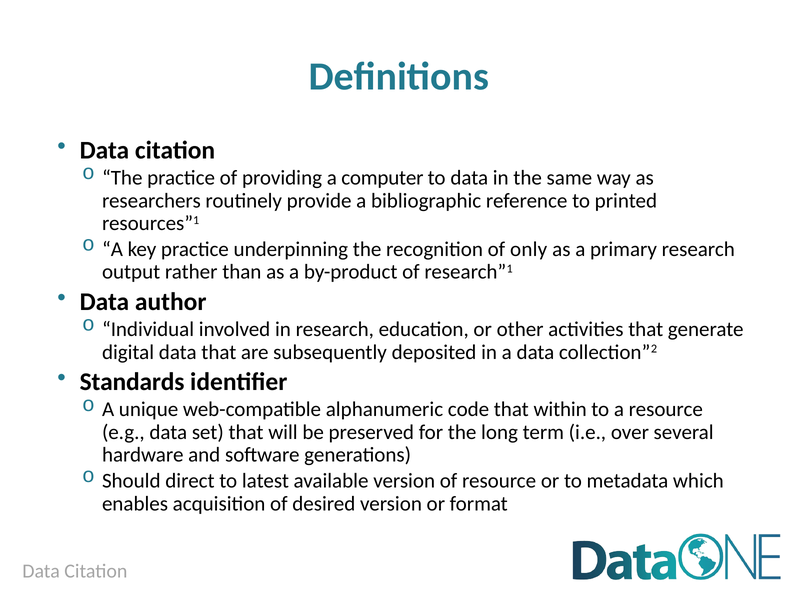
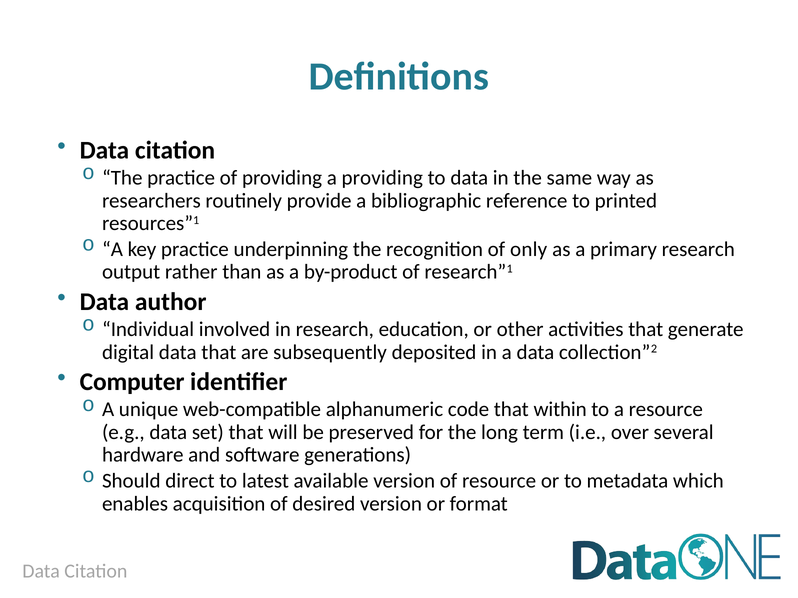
a computer: computer -> providing (382, 178)
Standards: Standards -> Computer (132, 382)
